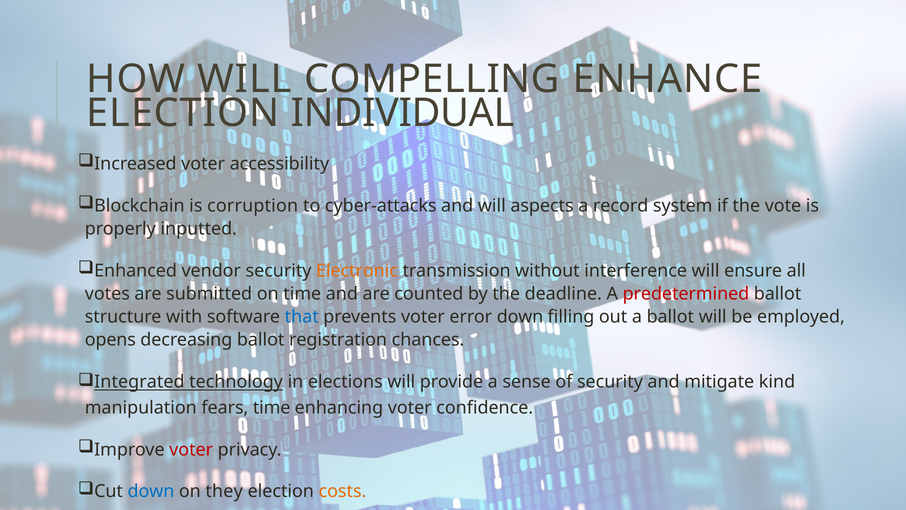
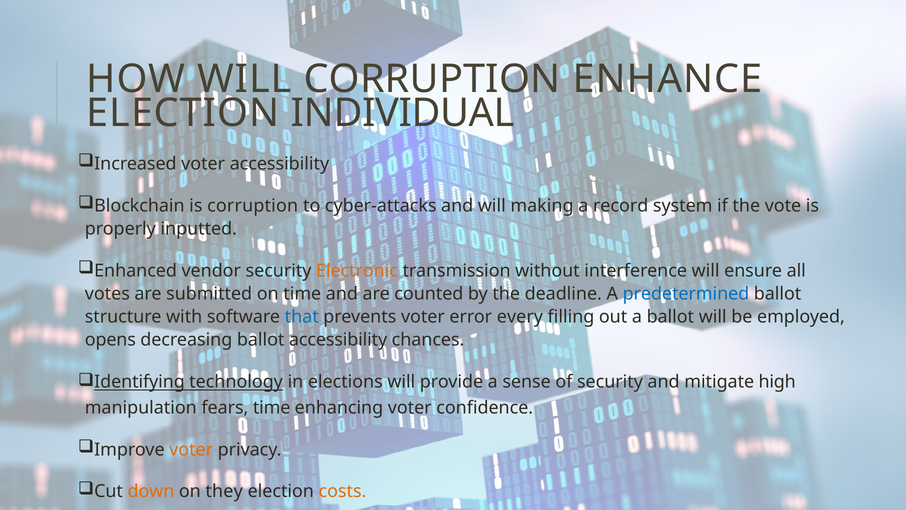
WILL COMPELLING: COMPELLING -> CORRUPTION (432, 79)
aspects: aspects -> making (542, 206)
predetermined colour: red -> blue (686, 294)
error down: down -> every (520, 317)
ballot registration: registration -> accessibility (338, 340)
Integrated: Integrated -> Identifying (140, 382)
kind: kind -> high (777, 382)
voter colour: red -> orange (191, 449)
down colour: blue -> orange (151, 491)
